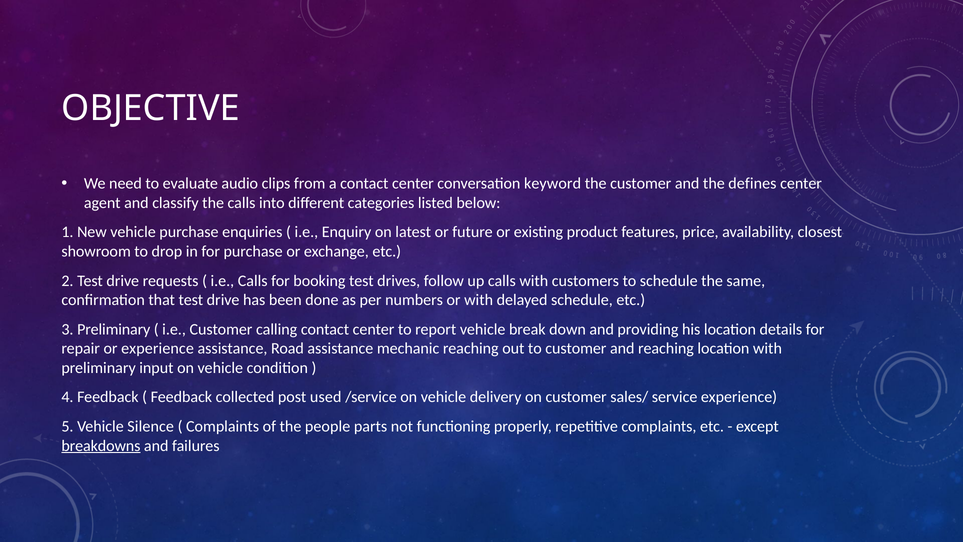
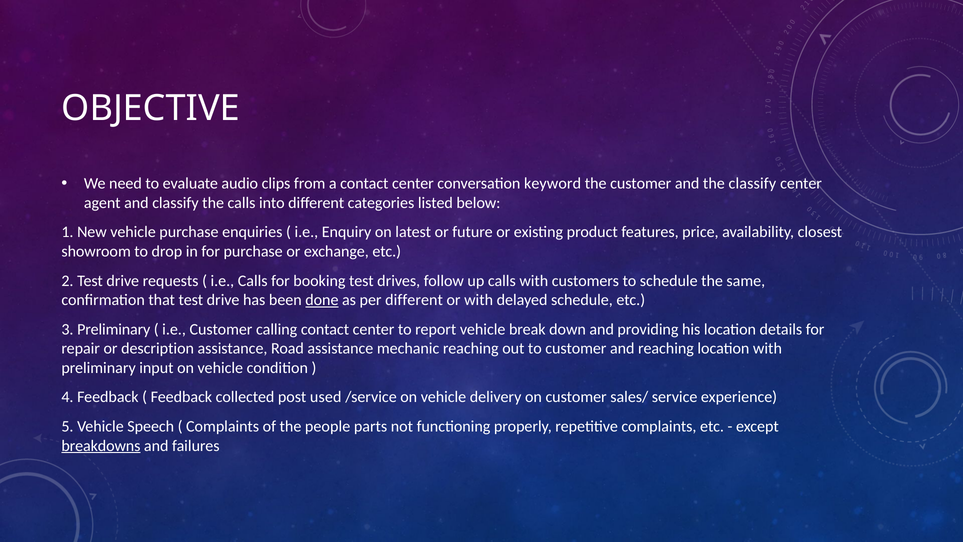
the defines: defines -> classify (752, 184)
done underline: none -> present (322, 300)
per numbers: numbers -> different (414, 300)
or experience: experience -> description (158, 348)
Silence: Silence -> Speech (151, 426)
